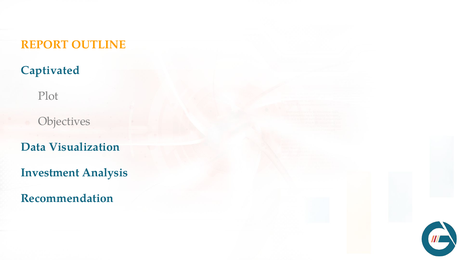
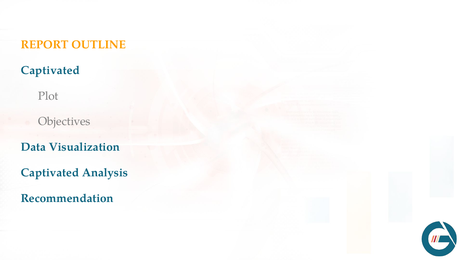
Investment: Investment -> Captivated (50, 173)
